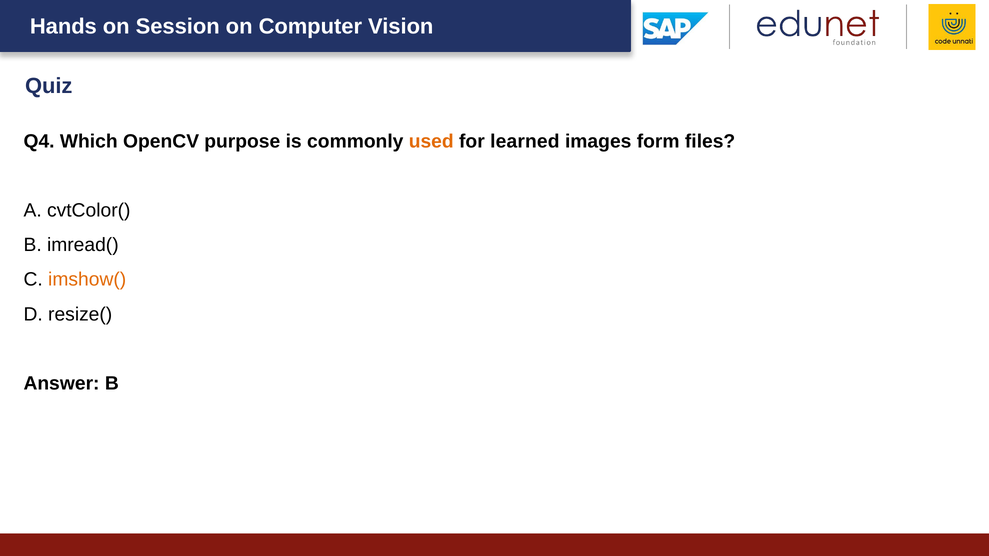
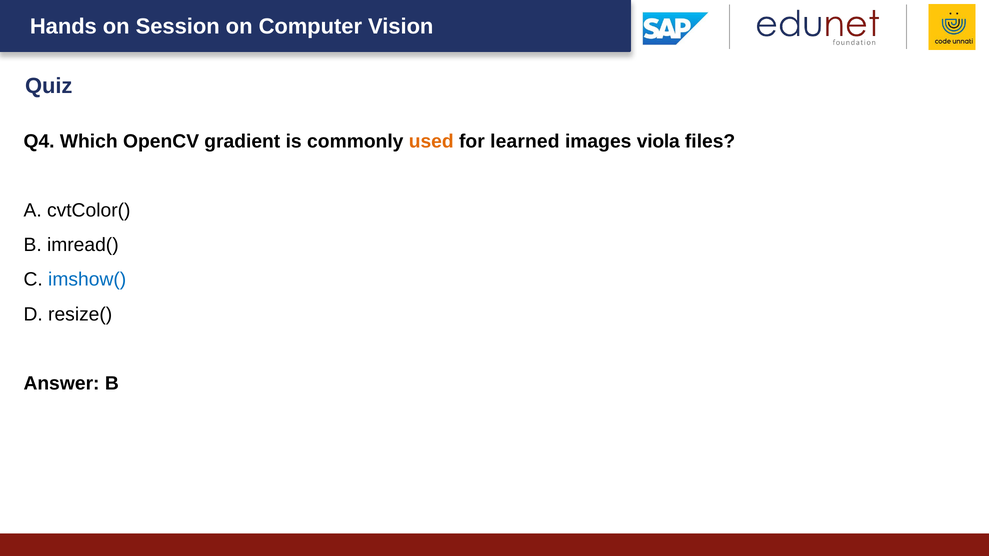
purpose: purpose -> gradient (242, 141)
form: form -> viola (658, 141)
imshow( colour: orange -> blue (87, 280)
